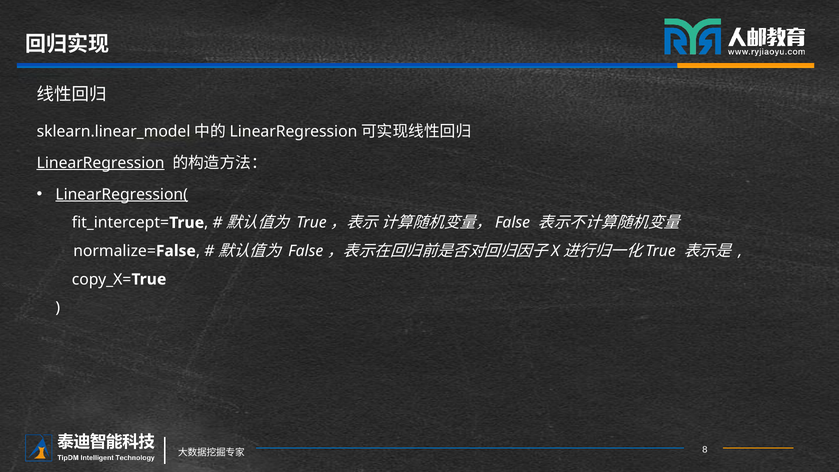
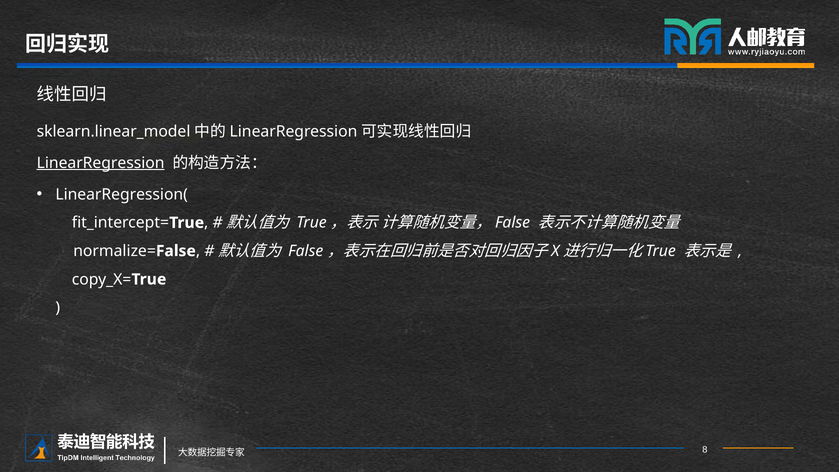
LinearRegression( underline: present -> none (122, 194)
